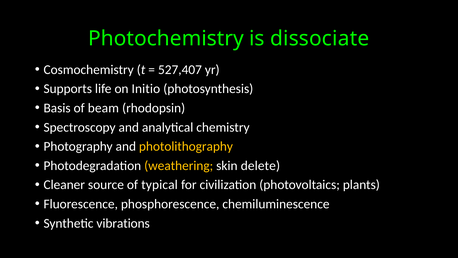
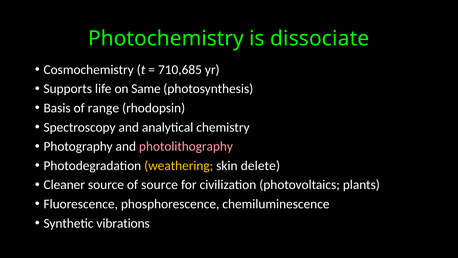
527,407: 527,407 -> 710,685 (180, 70)
Initio: Initio -> Same (146, 89)
beam: beam -> range (103, 108)
photolithography colour: yellow -> pink (186, 146)
of typical: typical -> source (160, 185)
